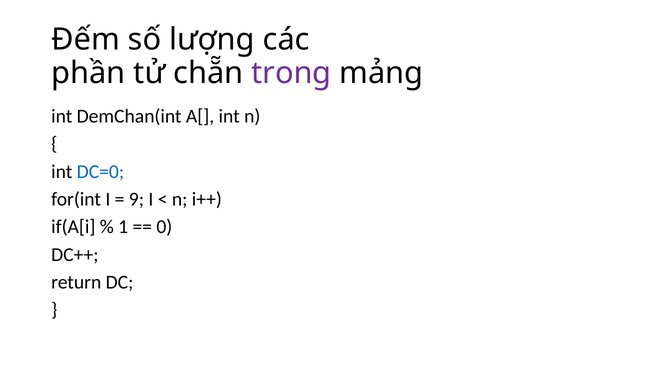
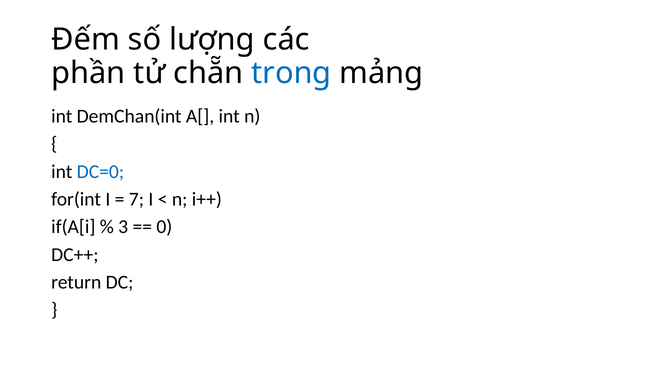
trong colour: purple -> blue (291, 73)
9: 9 -> 7 (136, 199)
1: 1 -> 3 (123, 227)
